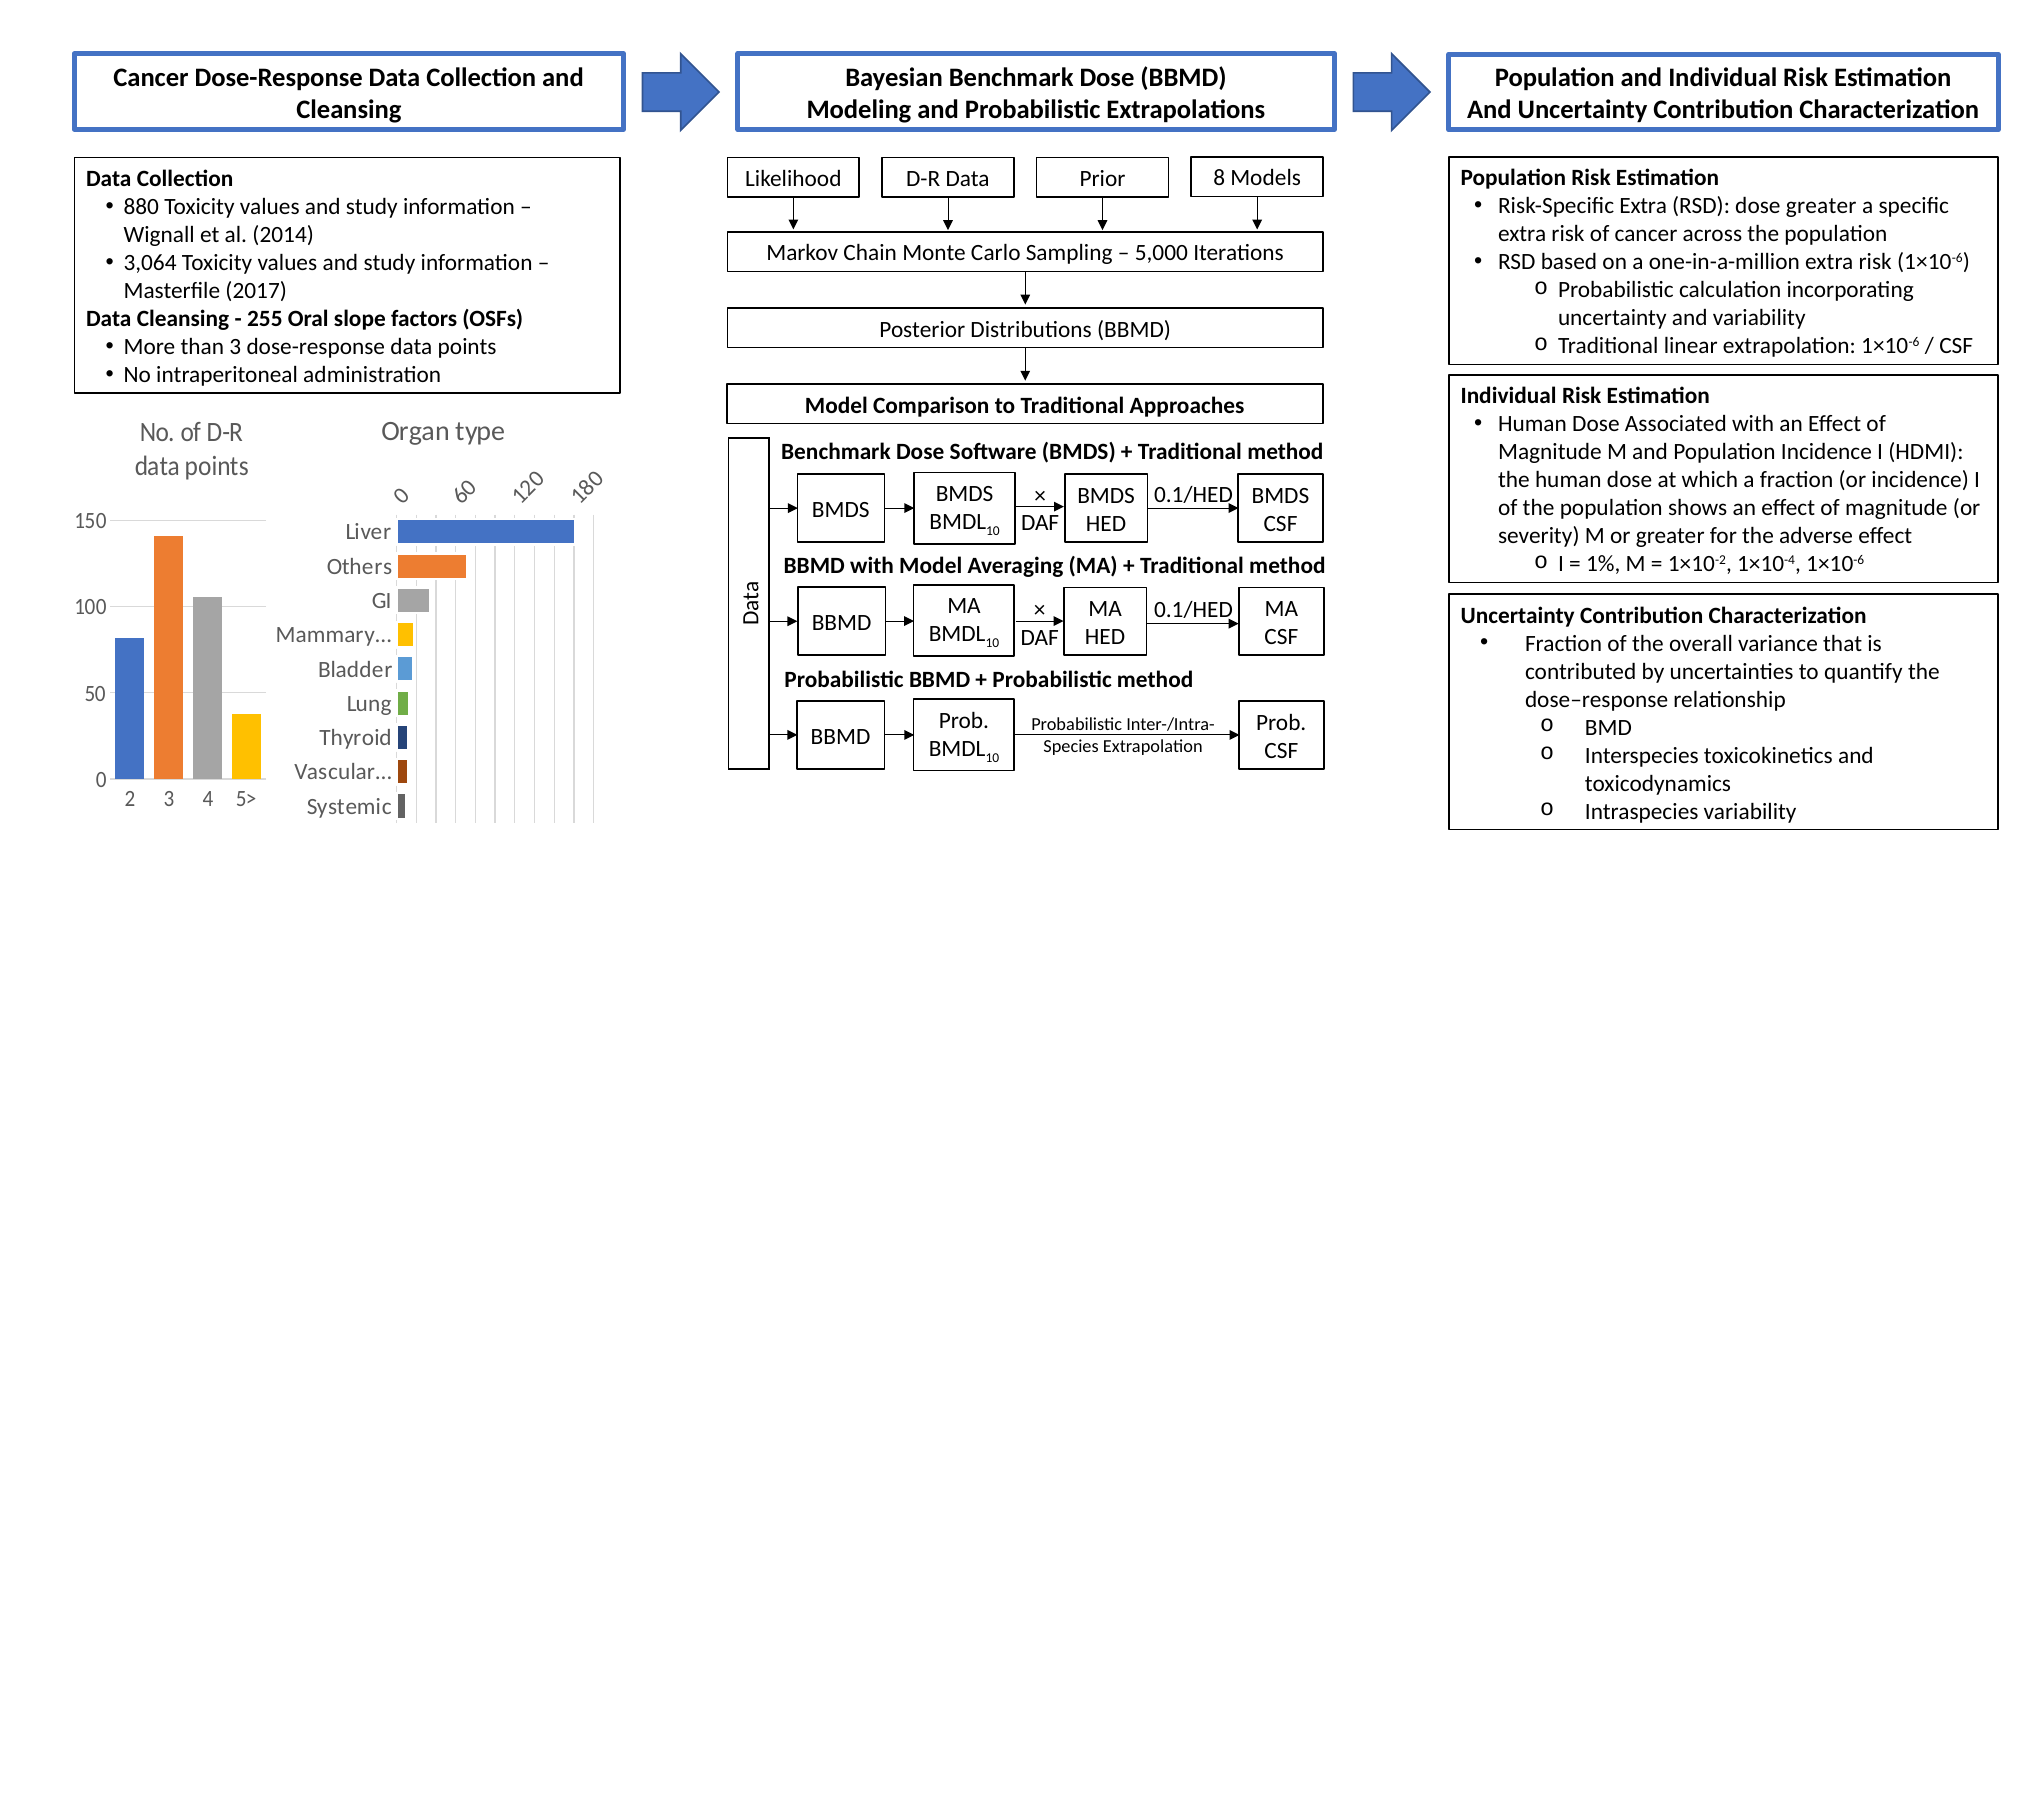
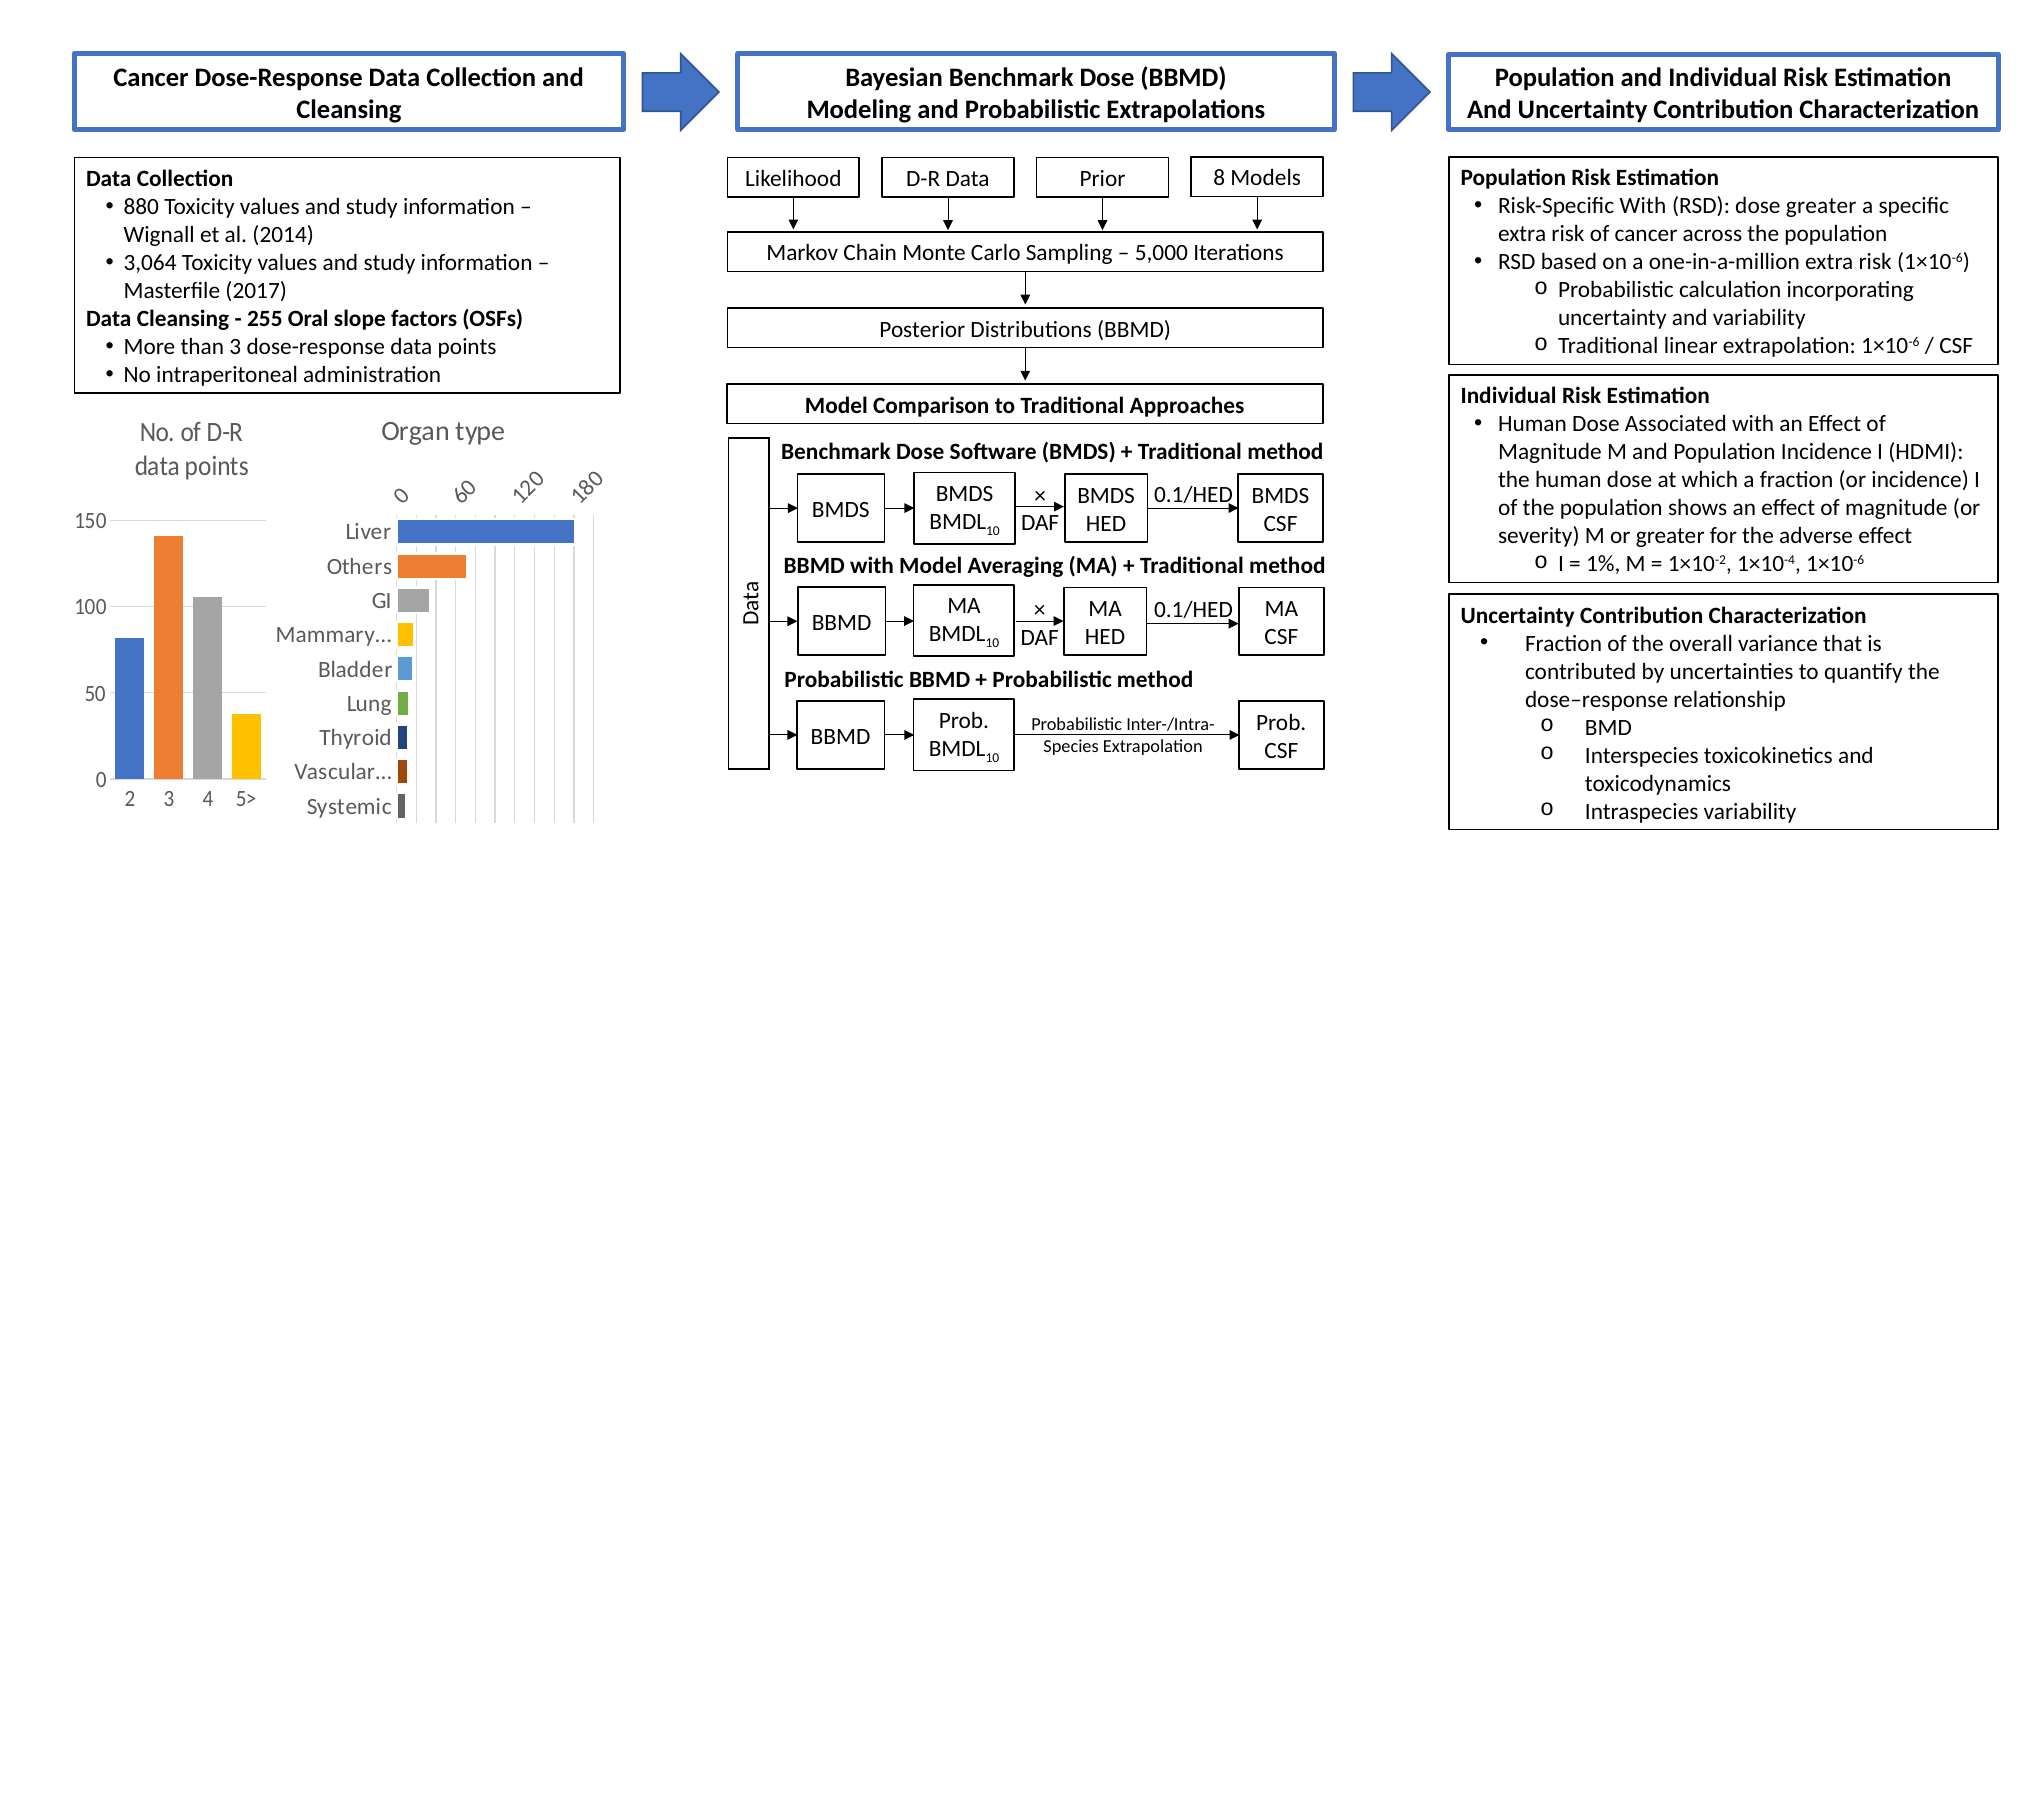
Risk-Specific Extra: Extra -> With (1643, 206)
